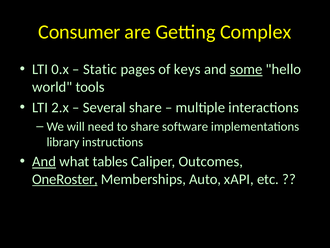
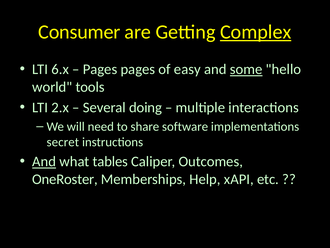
Complex underline: none -> present (256, 32)
0.x: 0.x -> 6.x (60, 69)
Static: Static -> Pages (100, 69)
keys: keys -> easy (187, 69)
Several share: share -> doing (146, 107)
library: library -> secret (63, 142)
OneRoster underline: present -> none (65, 179)
Auto: Auto -> Help (205, 179)
